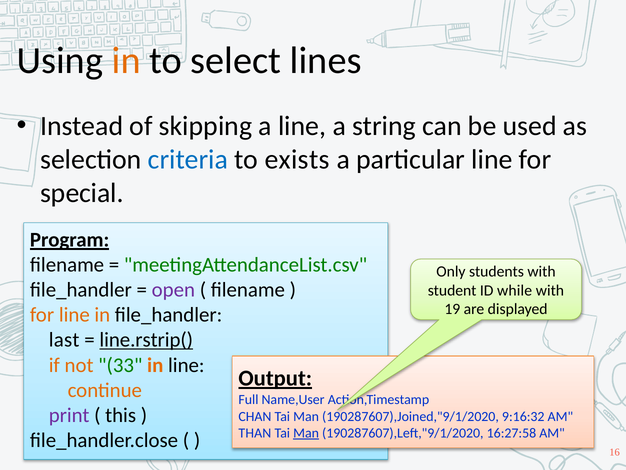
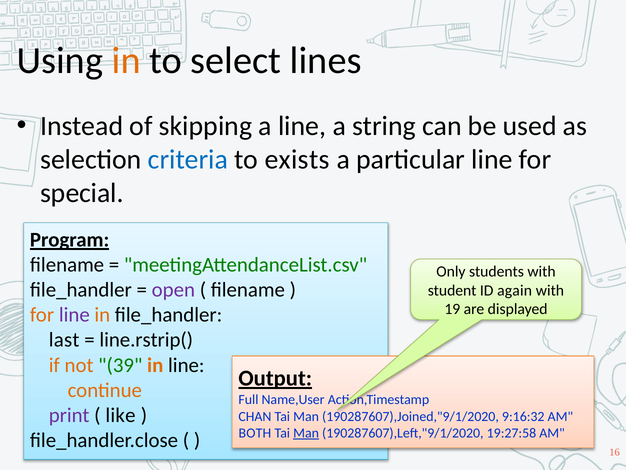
while: while -> again (515, 290)
line colour: orange -> purple (74, 315)
line.rstrip( underline: present -> none (146, 340)
33: 33 -> 39 (120, 365)
this: this -> like (121, 415)
THAN: THAN -> BOTH (255, 433)
16:27:58: 16:27:58 -> 19:27:58 (511, 433)
